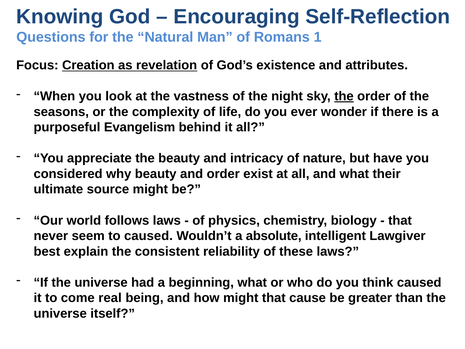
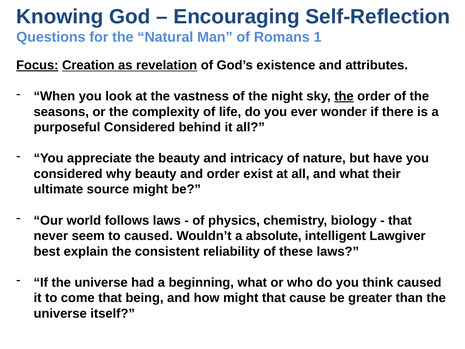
Focus underline: none -> present (37, 65)
purposeful Evangelism: Evangelism -> Considered (140, 127)
come real: real -> that (110, 298)
